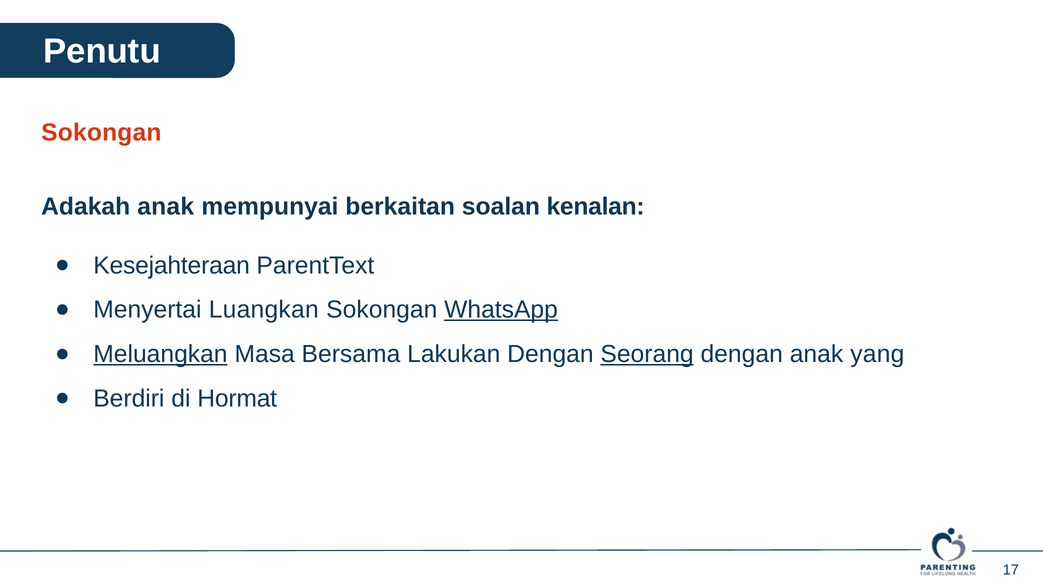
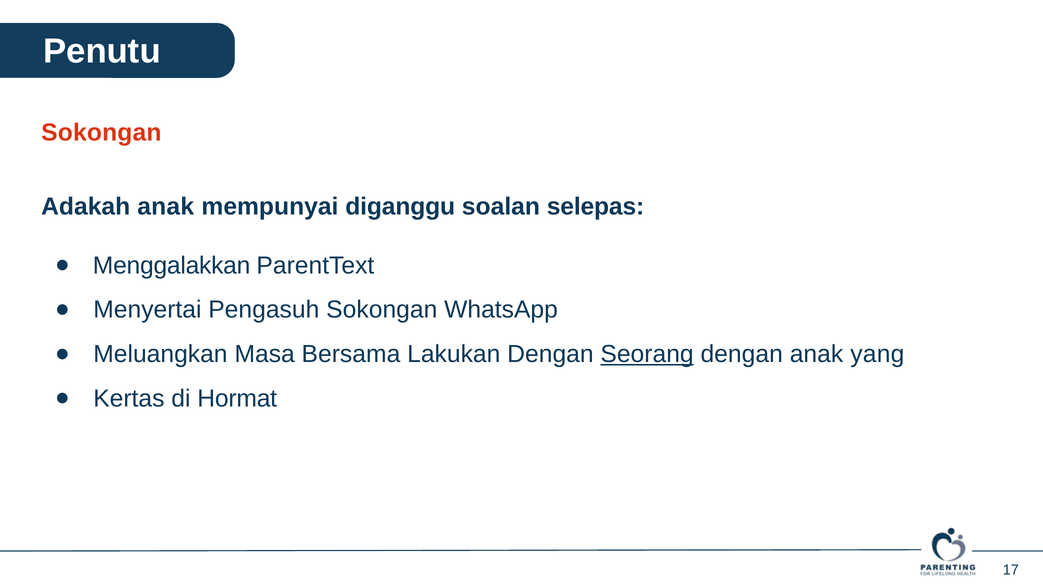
berkaitan: berkaitan -> diganggu (400, 206)
kenalan: kenalan -> selepas (596, 206)
Kesejahteraan: Kesejahteraan -> Menggalakkan (172, 265)
Luangkan: Luangkan -> Pengasuh (264, 310)
WhatsApp underline: present -> none (501, 310)
Meluangkan underline: present -> none (160, 354)
Berdiri: Berdiri -> Kertas (129, 398)
